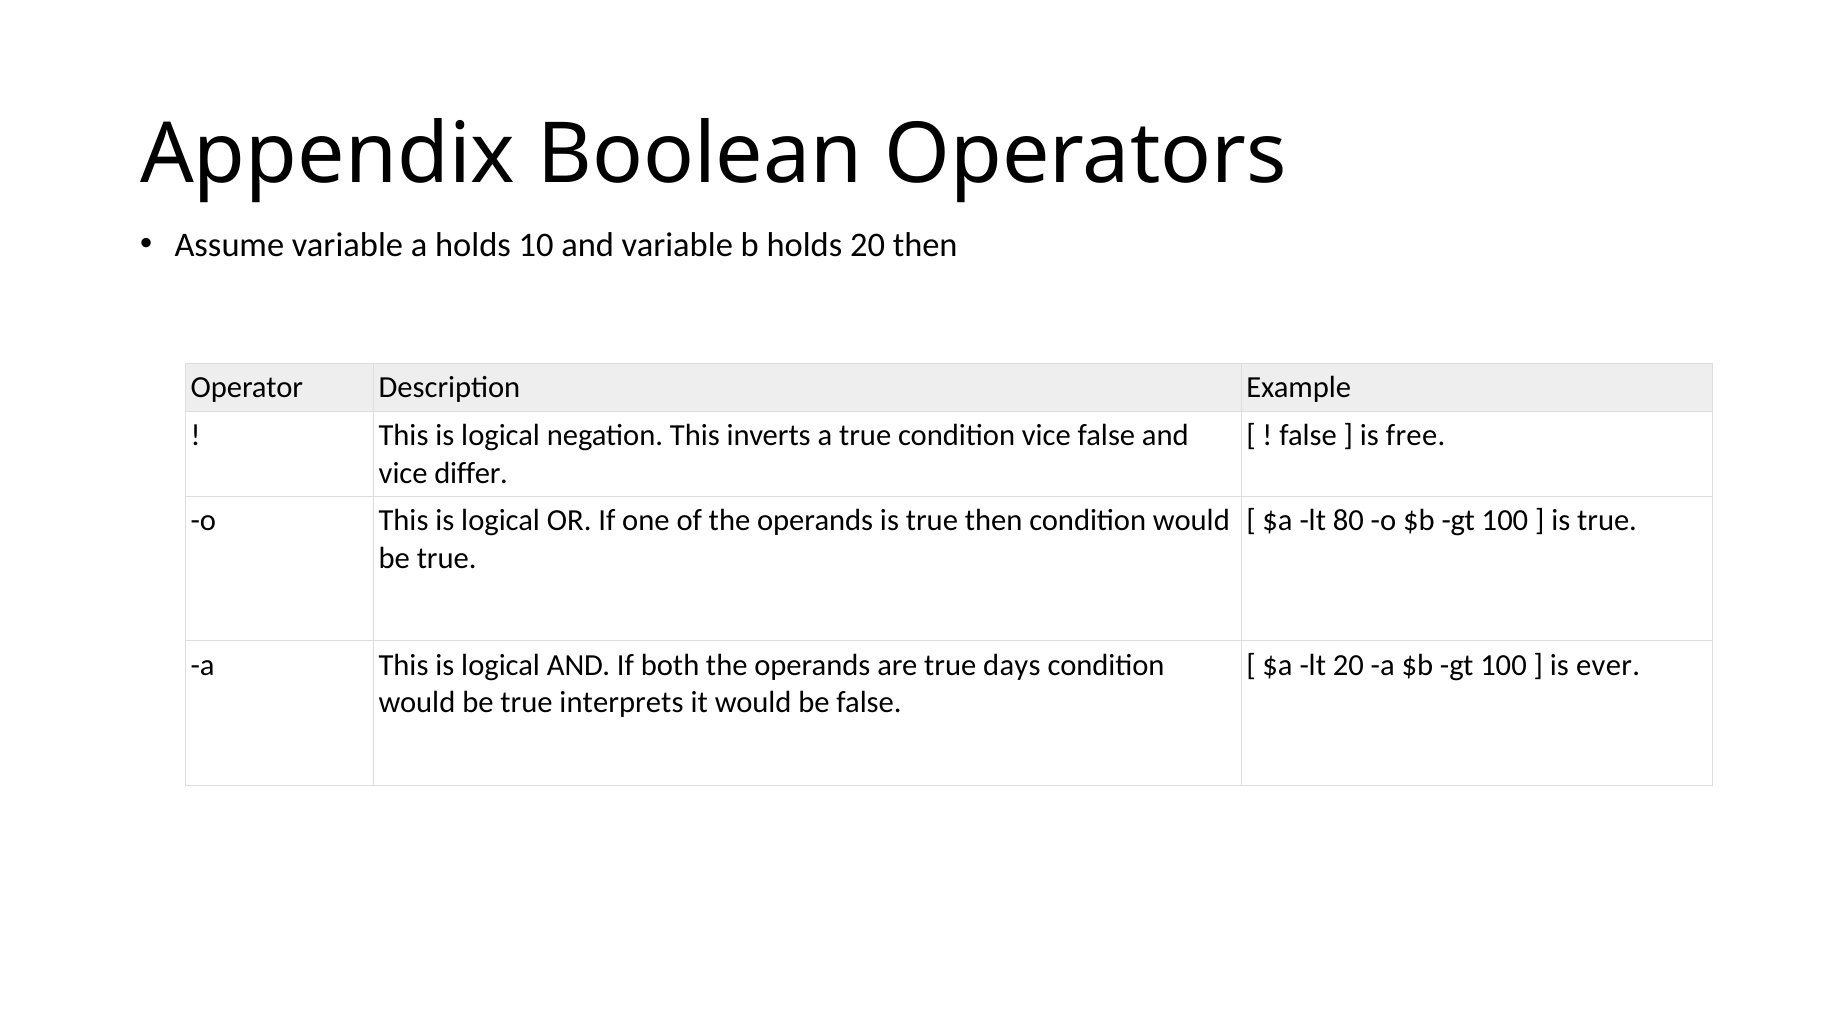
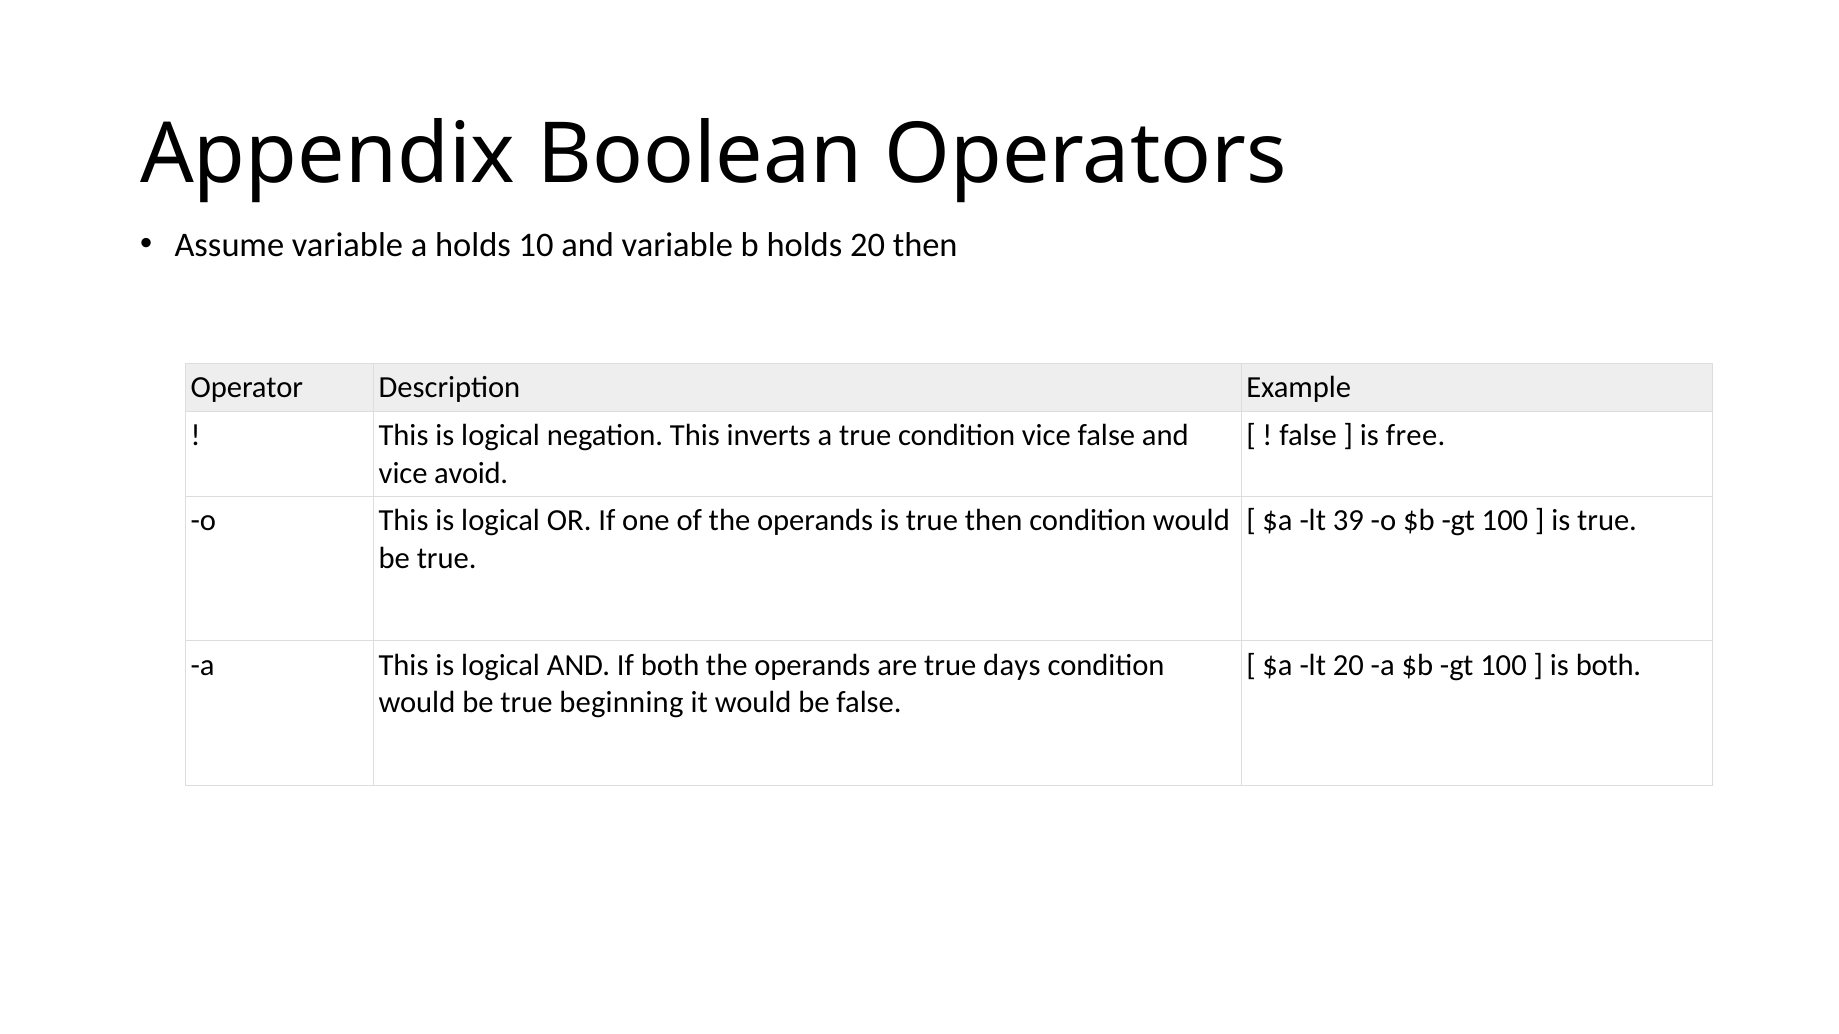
differ: differ -> avoid (471, 473)
80: 80 -> 39 (1348, 521)
is ever: ever -> both (1608, 665)
interprets: interprets -> beginning (621, 703)
